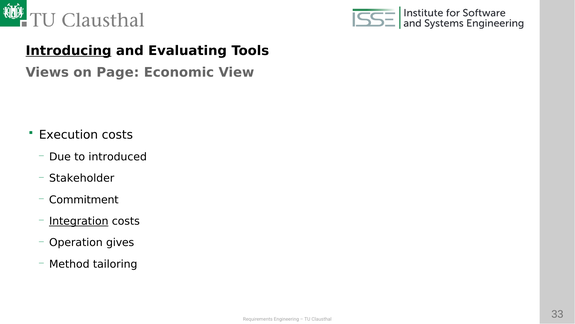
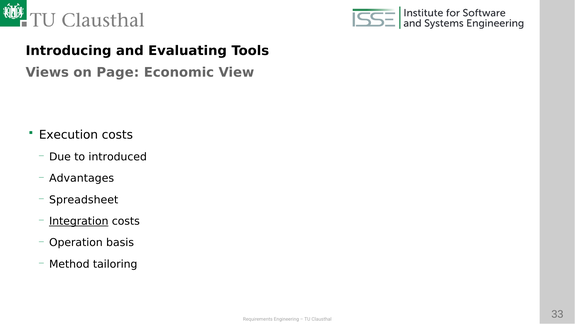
Introducing underline: present -> none (69, 51)
Stakeholder: Stakeholder -> Advantages (82, 178)
Commitment: Commitment -> Spreadsheet (84, 199)
gives: gives -> basis (120, 242)
